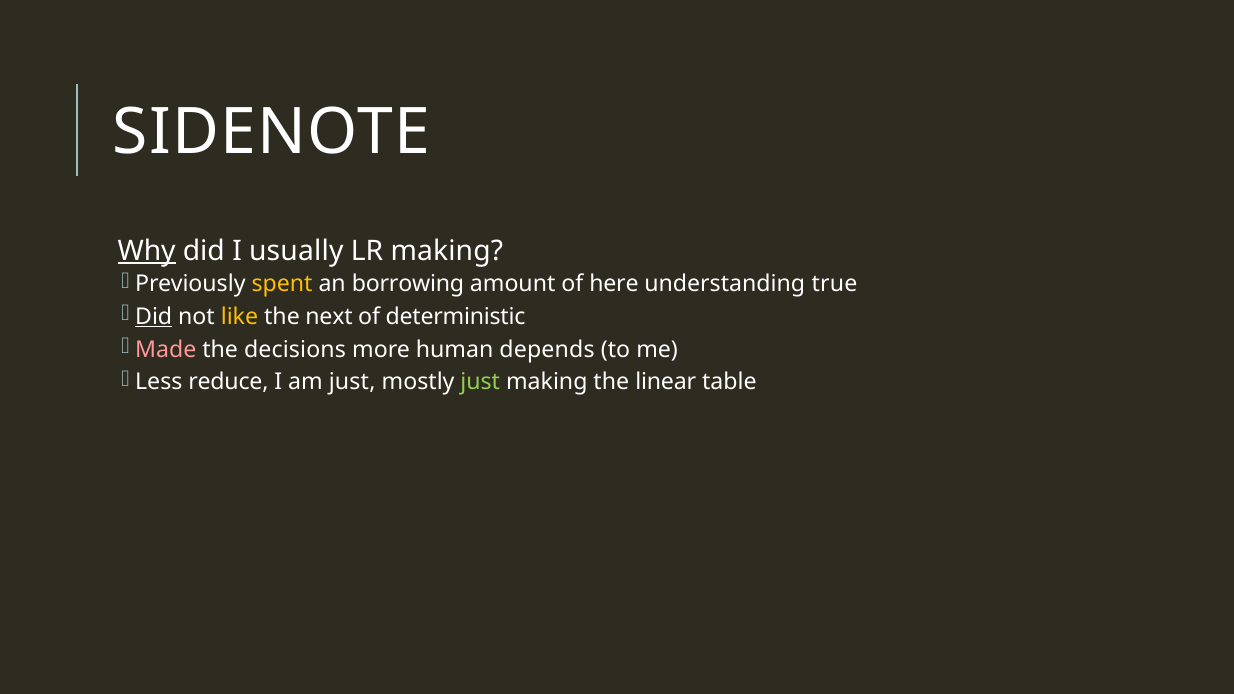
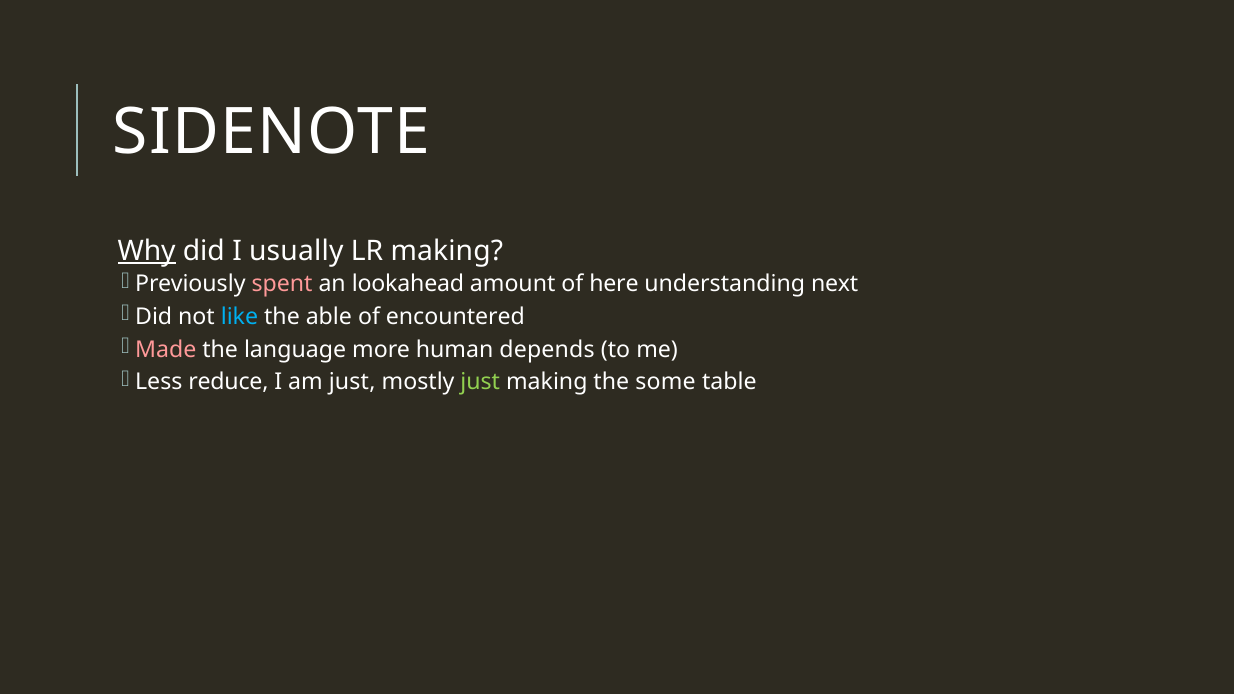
spent colour: yellow -> pink (282, 284)
borrowing: borrowing -> lookahead (408, 284)
true: true -> next (835, 284)
Did underline: present -> none (154, 317)
like colour: yellow -> light blue (239, 317)
next: next -> able (329, 317)
deterministic: deterministic -> encountered (455, 317)
decisions: decisions -> language (295, 350)
linear: linear -> some (666, 382)
